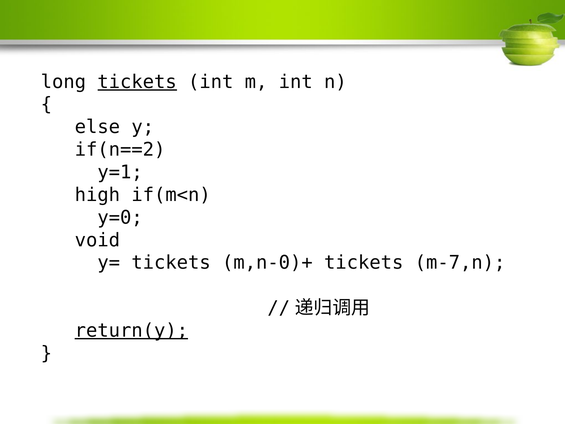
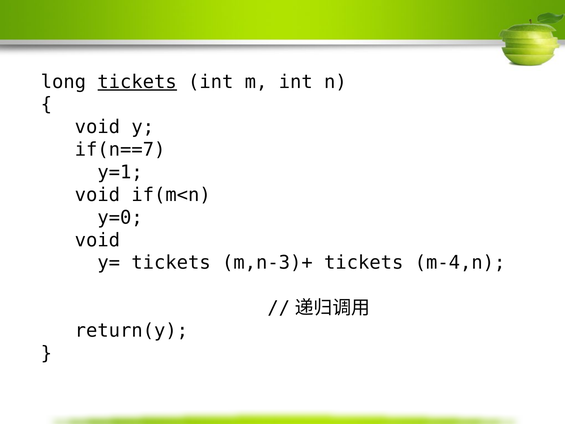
else: else -> void (97, 127)
if(n==2: if(n==2 -> if(n==7 (120, 150)
high: high -> void (97, 195)
m,n-0)+: m,n-0)+ -> m,n-3)+ (268, 263)
m-7,n: m-7,n -> m-4,n (460, 263)
return(y underline: present -> none (131, 330)
